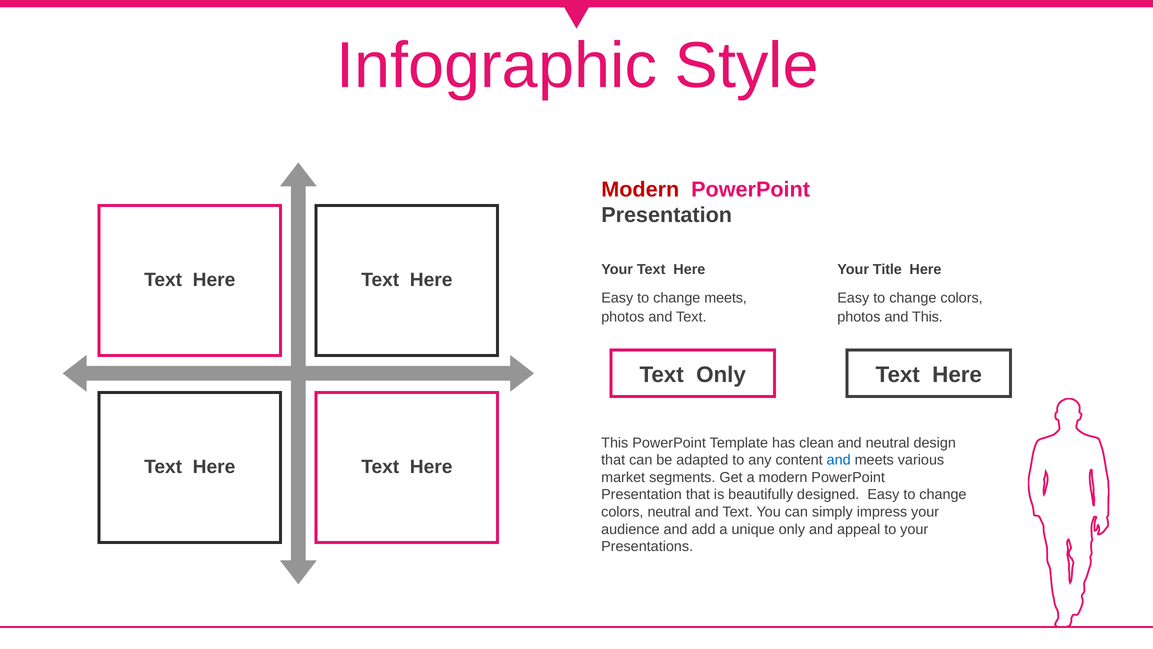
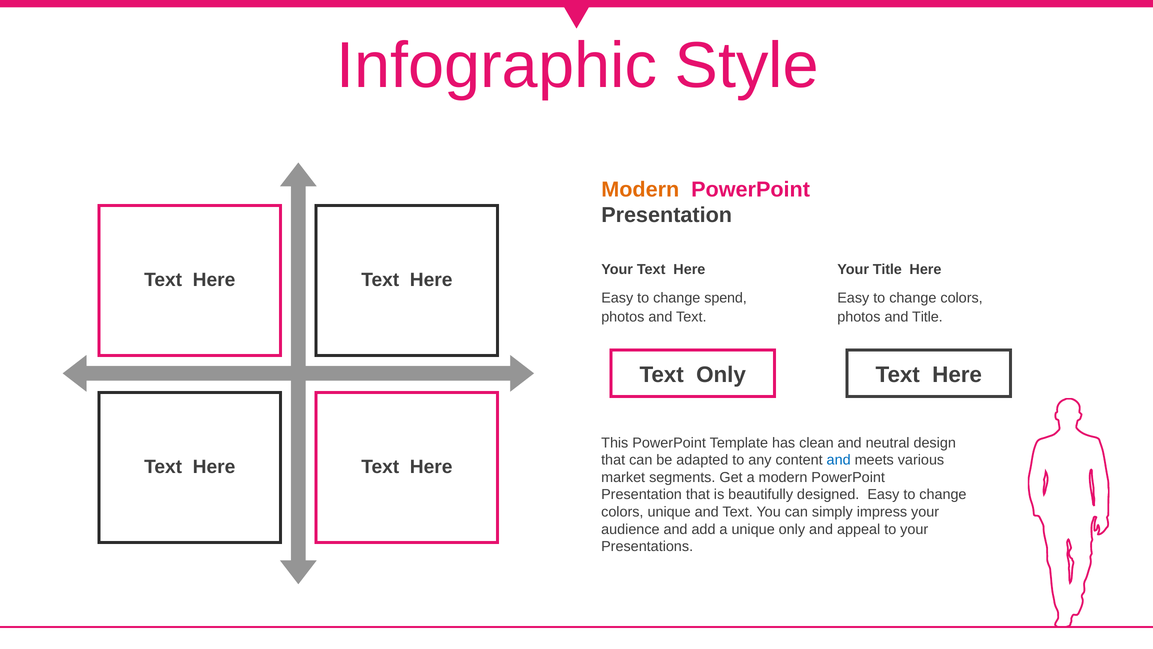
Modern colour: red -> orange (640, 189)
change meets: meets -> spend (726, 298)
and This: This -> Title (927, 317)
colors neutral: neutral -> unique (669, 512)
